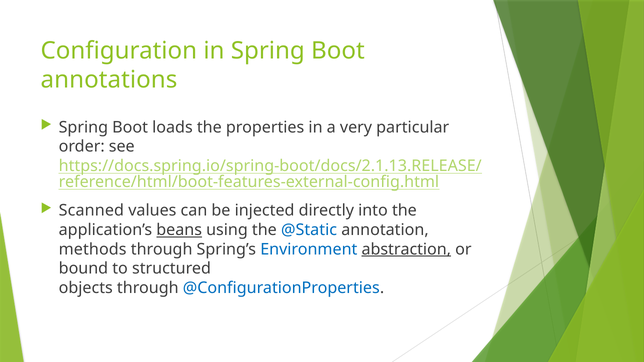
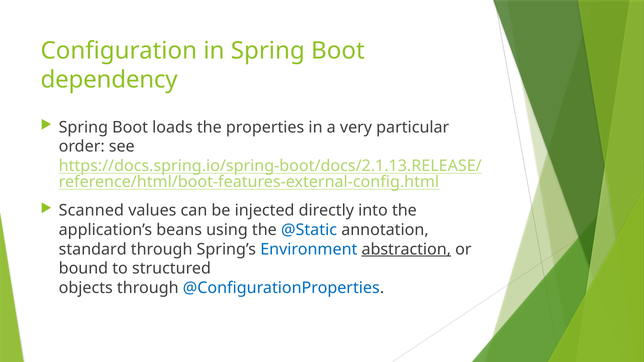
annotations: annotations -> dependency (109, 80)
beans underline: present -> none (179, 230)
methods: methods -> standard (93, 249)
